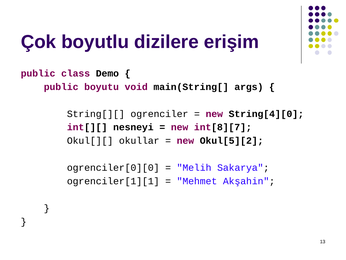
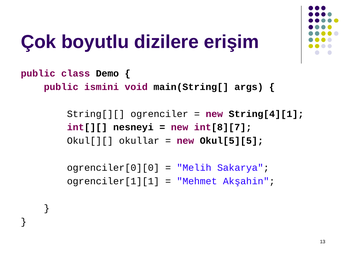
boyutu: boyutu -> ismini (102, 87)
String[4][0: String[4][0 -> String[4][1 (266, 114)
Okul[5][2: Okul[5][2 -> Okul[5][5 (232, 141)
